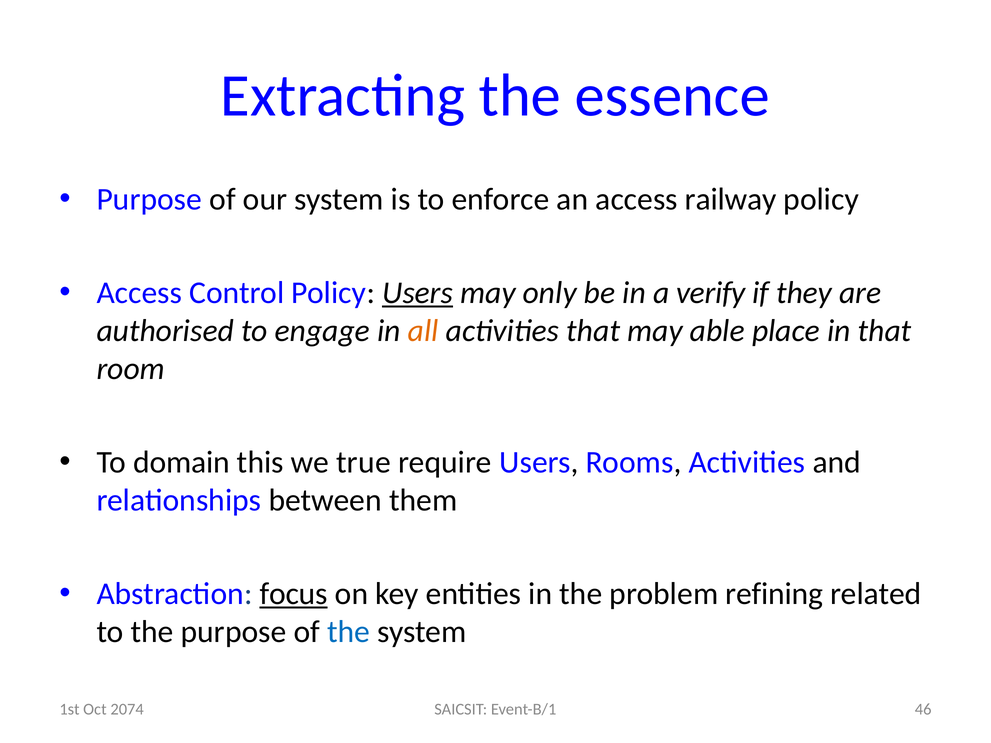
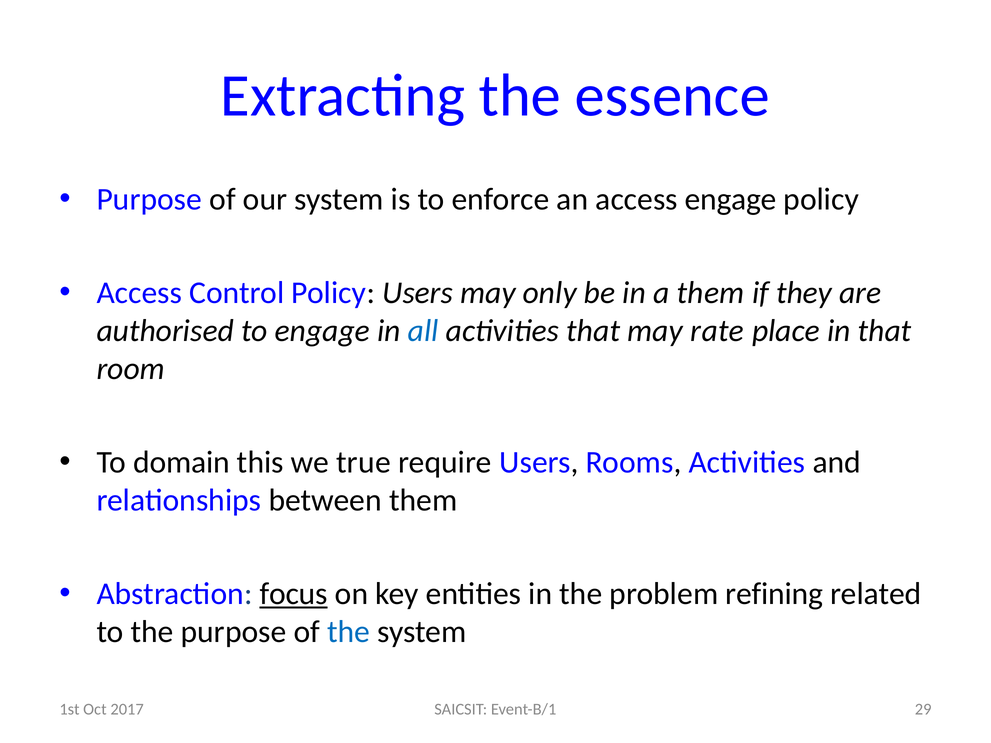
access railway: railway -> engage (731, 200)
Users underline: present -> none (418, 293)
a verify: verify -> them (711, 293)
all colour: orange -> blue (423, 331)
able: able -> rate (717, 331)
46: 46 -> 29 (923, 710)
2074: 2074 -> 2017 (127, 710)
